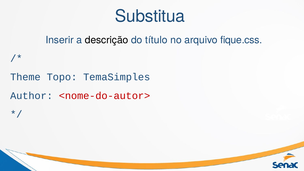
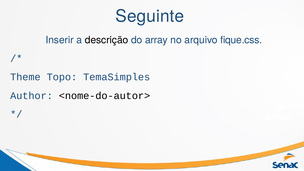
Substitua: Substitua -> Seguinte (150, 16)
título: título -> array (156, 40)
<nome-do-autor> colour: red -> black (105, 96)
